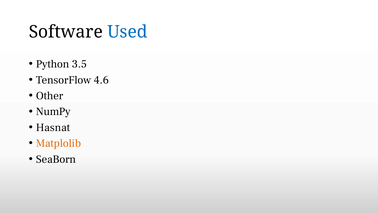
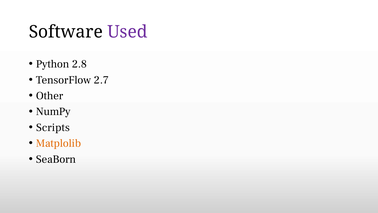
Used colour: blue -> purple (127, 32)
3.5: 3.5 -> 2.8 (79, 64)
4.6: 4.6 -> 2.7 (101, 80)
Hasnat: Hasnat -> Scripts (53, 127)
